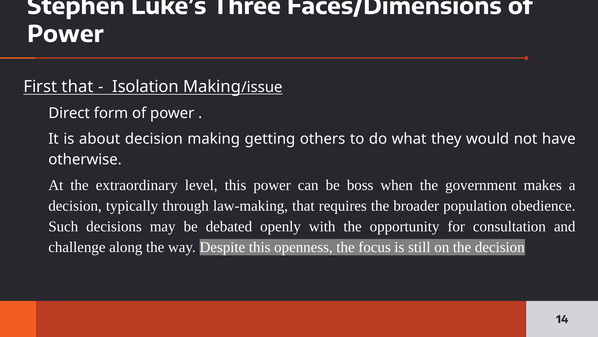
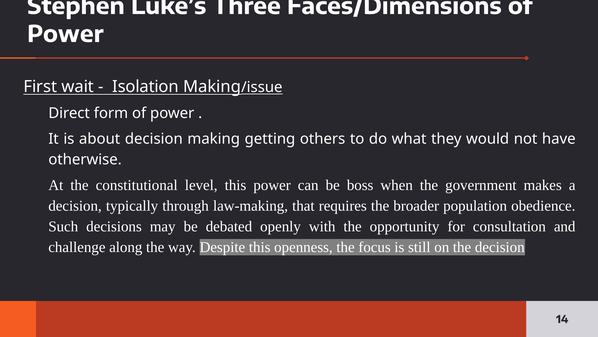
First that: that -> wait (78, 87)
extraordinary: extraordinary -> constitutional (137, 185)
